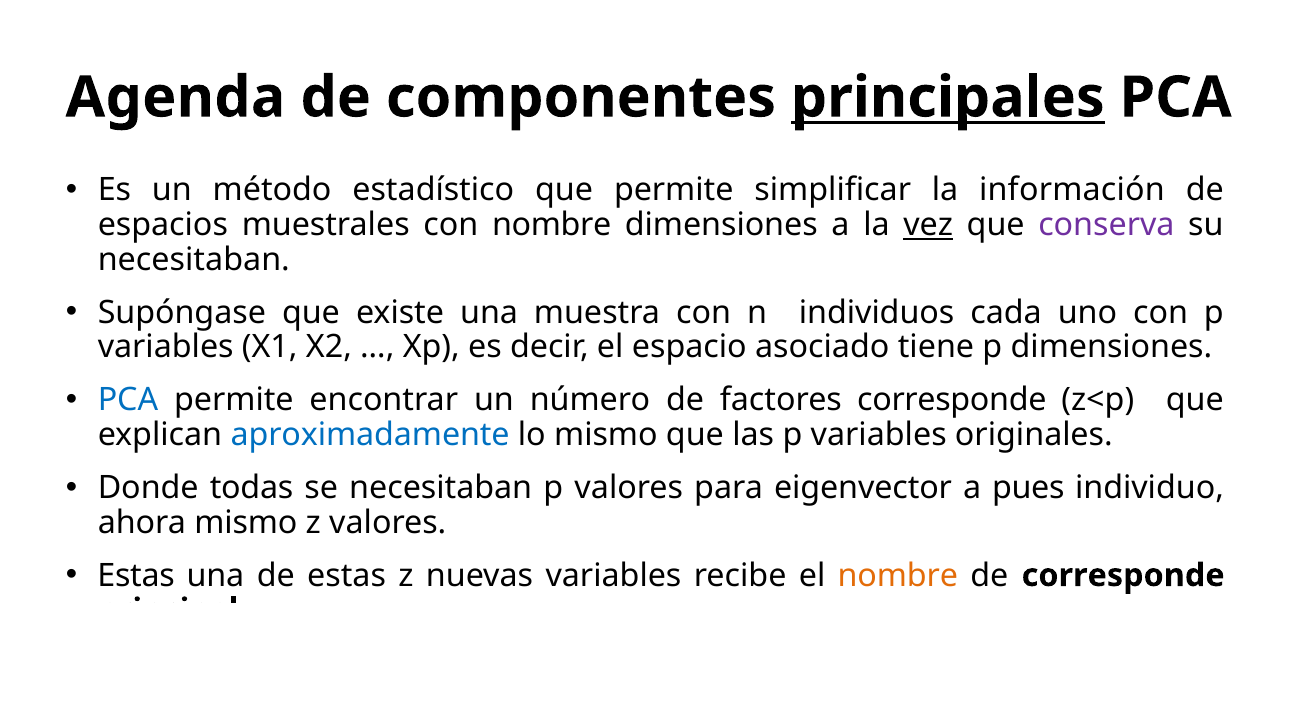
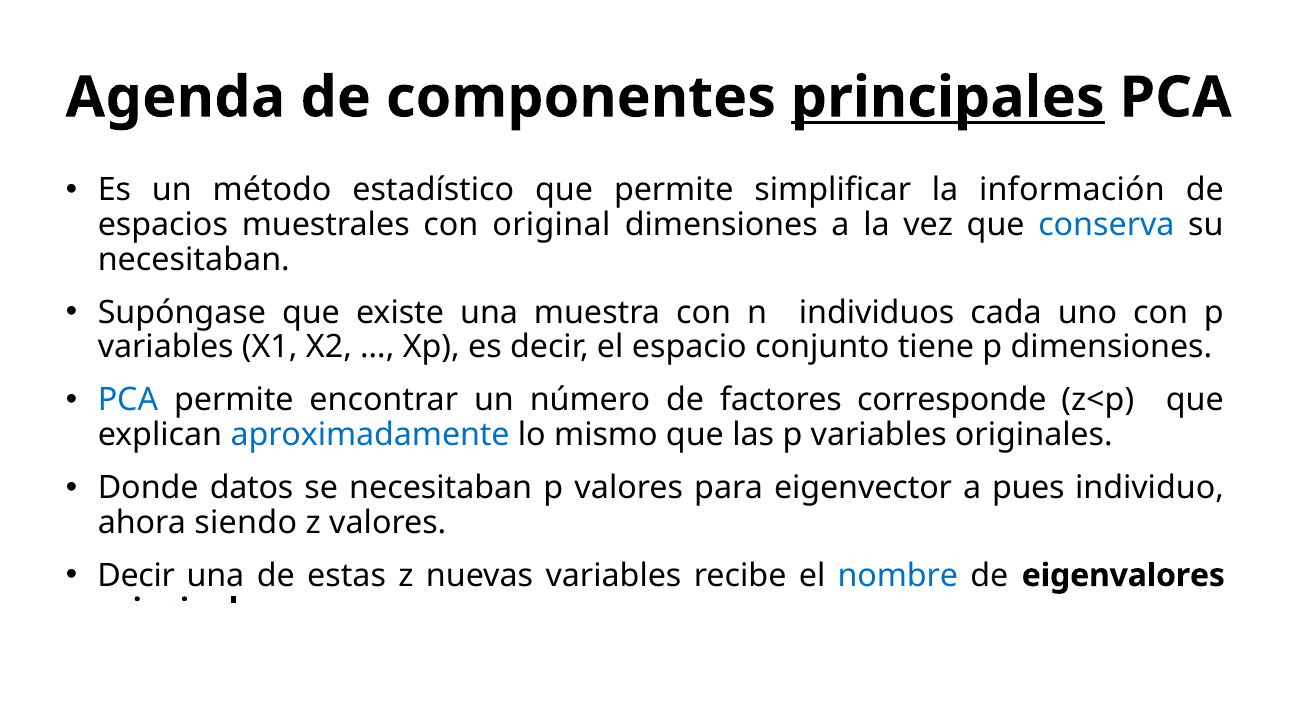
con nombre: nombre -> original (551, 225)
vez underline: present -> none (928, 225)
conserva colour: purple -> blue (1106, 225)
asociado: asociado -> conjunto (822, 347)
todas: todas -> datos (252, 488)
ahora mismo: mismo -> siendo (246, 522)
Estas: Estas -> Decir (136, 575)
nombre colour: orange -> blue (898, 575)
de corresponde: corresponde -> eigenvalores (1123, 575)
